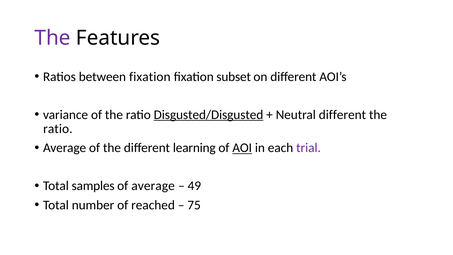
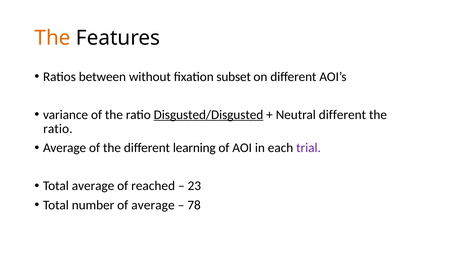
The colour: purple -> orange (53, 38)
between fixation: fixation -> without (150, 77)
AOI underline: present -> none (242, 148)
Total samples: samples -> average (93, 186)
of average: average -> reached (153, 186)
49: 49 -> 23 (194, 186)
of reached: reached -> average (153, 205)
75: 75 -> 78 (194, 205)
